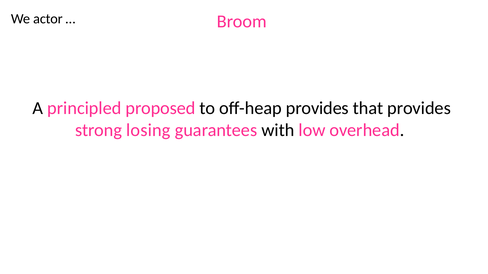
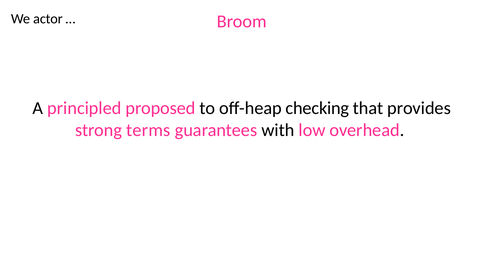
off-heap provides: provides -> checking (317, 108)
losing: losing -> terms (148, 130)
